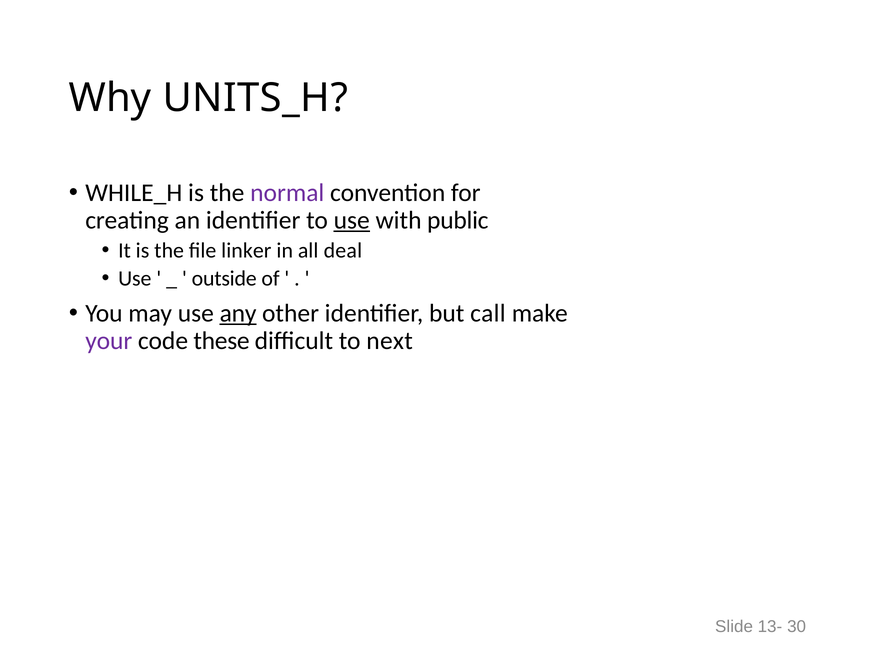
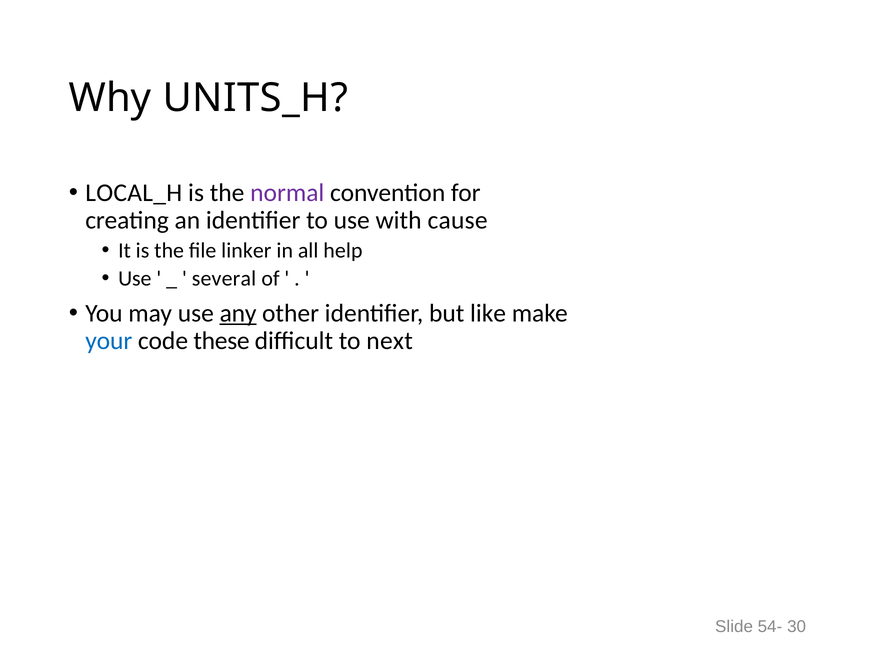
WHILE_H: WHILE_H -> LOCAL_H (134, 193)
use underline: present -> none (352, 220)
public: public -> cause (458, 220)
deal: deal -> help (343, 250)
outside: outside -> several (224, 279)
call: call -> like (488, 313)
your colour: purple -> blue (109, 341)
13-: 13- -> 54- (770, 627)
